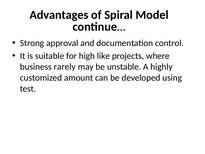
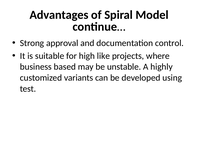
rarely: rarely -> based (65, 67)
amount: amount -> variants (79, 78)
